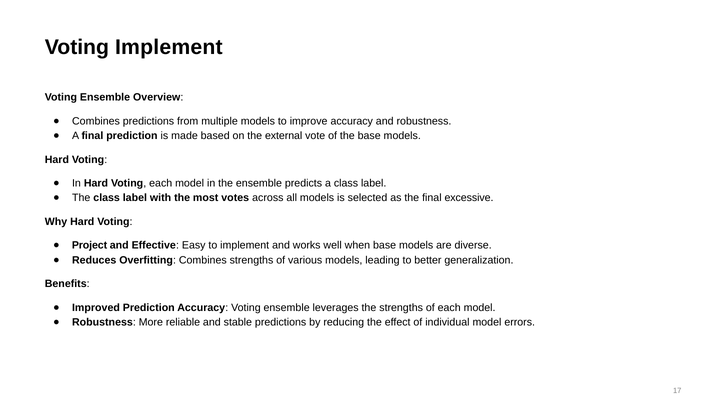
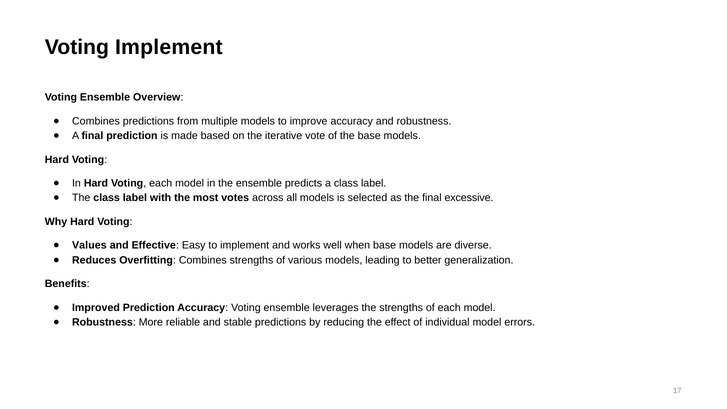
external: external -> iterative (284, 136)
Project: Project -> Values (89, 245)
